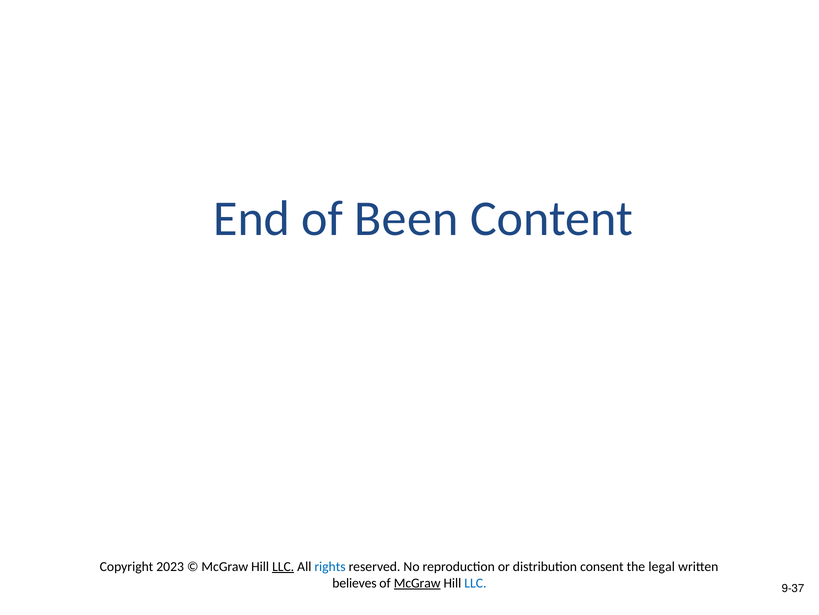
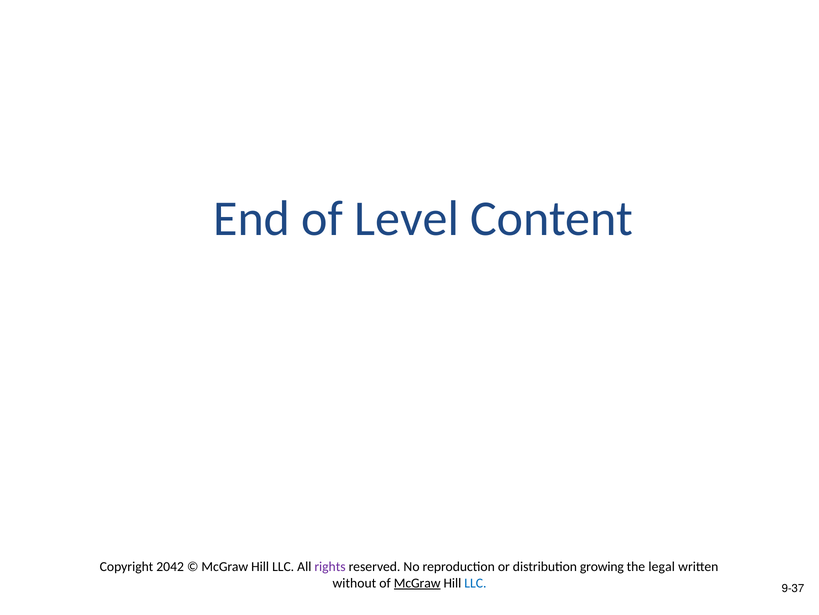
Been: Been -> Level (407, 218)
2023: 2023 -> 2042 (170, 566)
LLC underline: present -> none (283, 566)
rights colour: blue -> purple (330, 566)
consent: consent -> growing (602, 566)
believes: believes -> without (354, 582)
